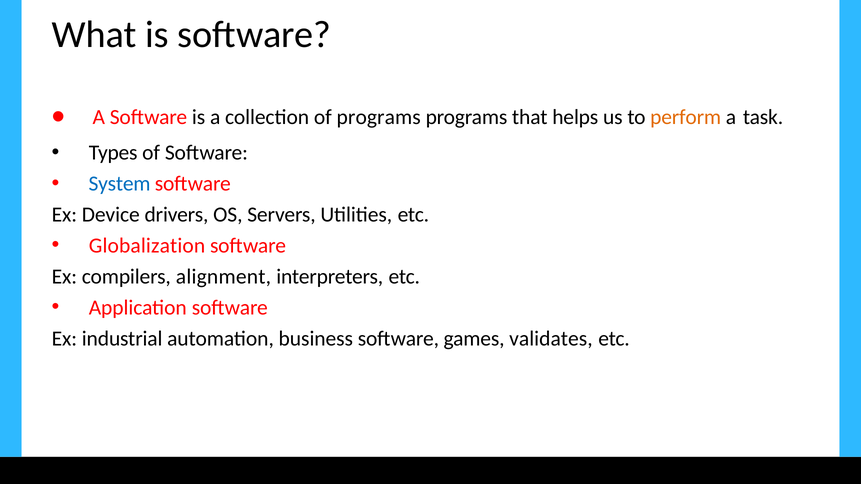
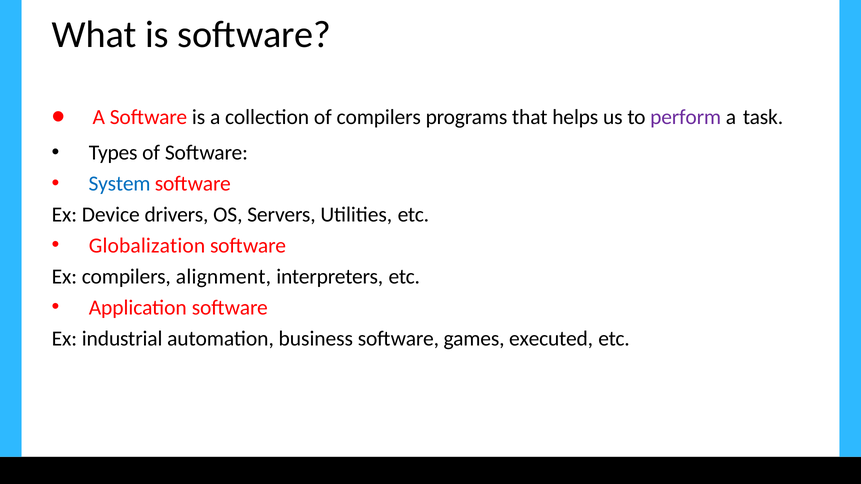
of programs: programs -> compilers (379, 117)
perform colour: orange -> purple (686, 117)
validates: validates -> executed (551, 339)
